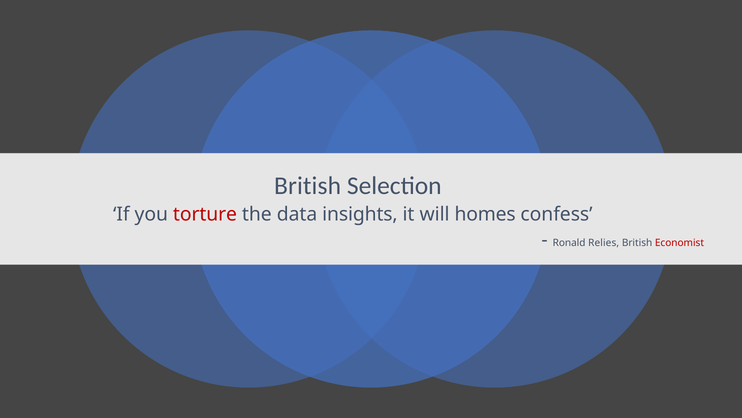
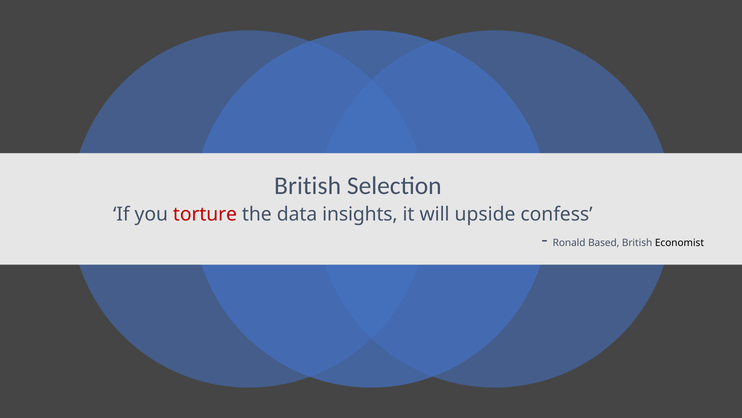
homes: homes -> upside (485, 214)
Relies: Relies -> Based (604, 243)
Economist colour: red -> black (679, 243)
